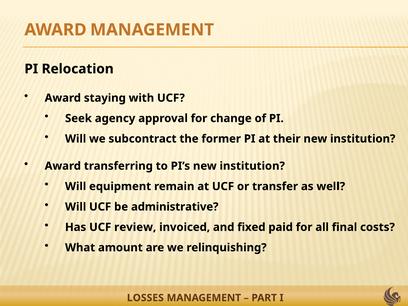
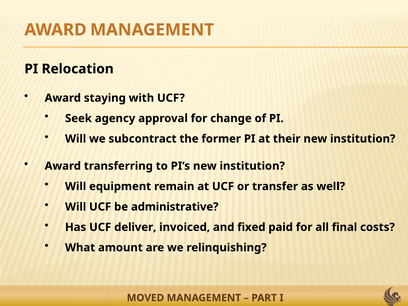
review: review -> deliver (135, 227)
LOSSES: LOSSES -> MOVED (145, 298)
